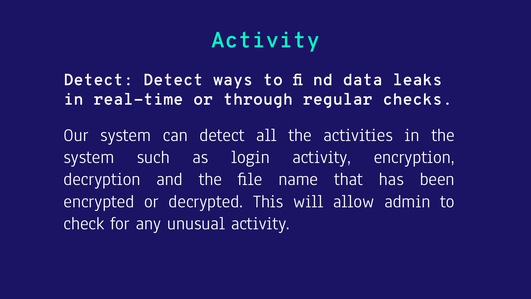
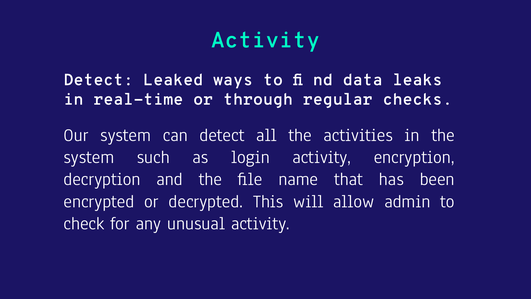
Detect Detect: Detect -> Leaked (173, 80)
